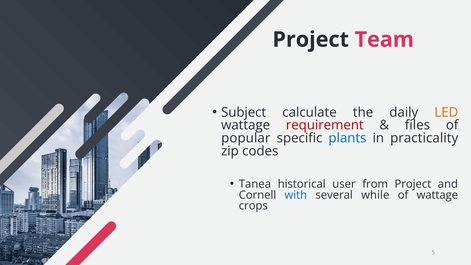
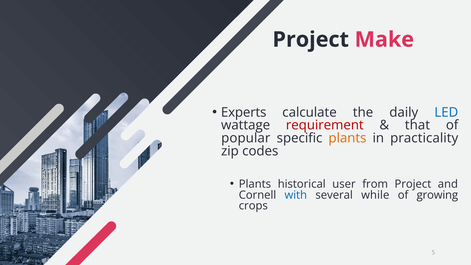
Team: Team -> Make (384, 40)
Subject: Subject -> Experts (244, 112)
LED colour: orange -> blue (446, 112)
files: files -> that (417, 125)
plants colour: blue -> orange (347, 138)
Tanea: Tanea -> Plants (255, 184)
of wattage: wattage -> growing (437, 195)
